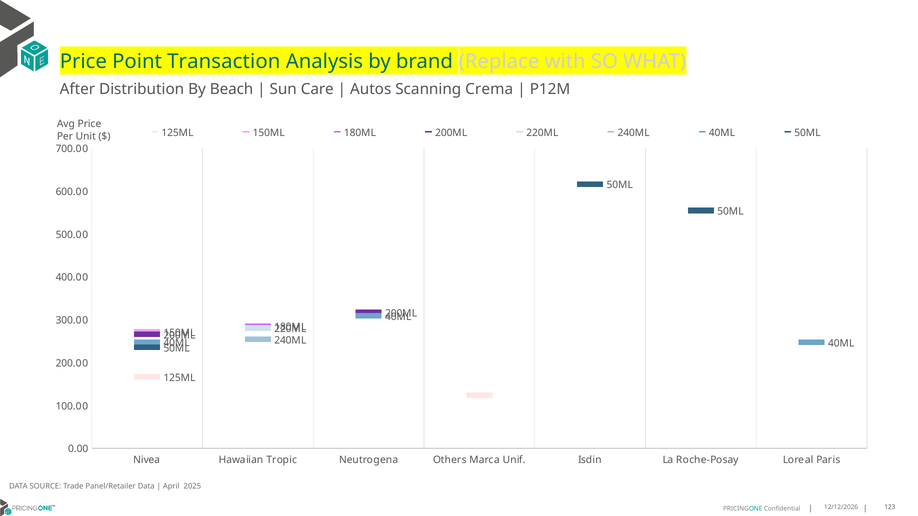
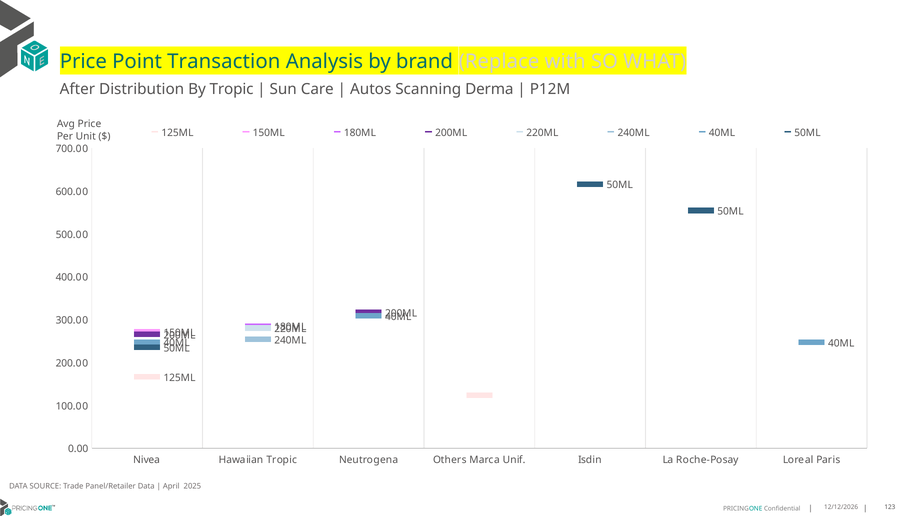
By Beach: Beach -> Tropic (232, 90)
Crema: Crema -> Derma (489, 90)
